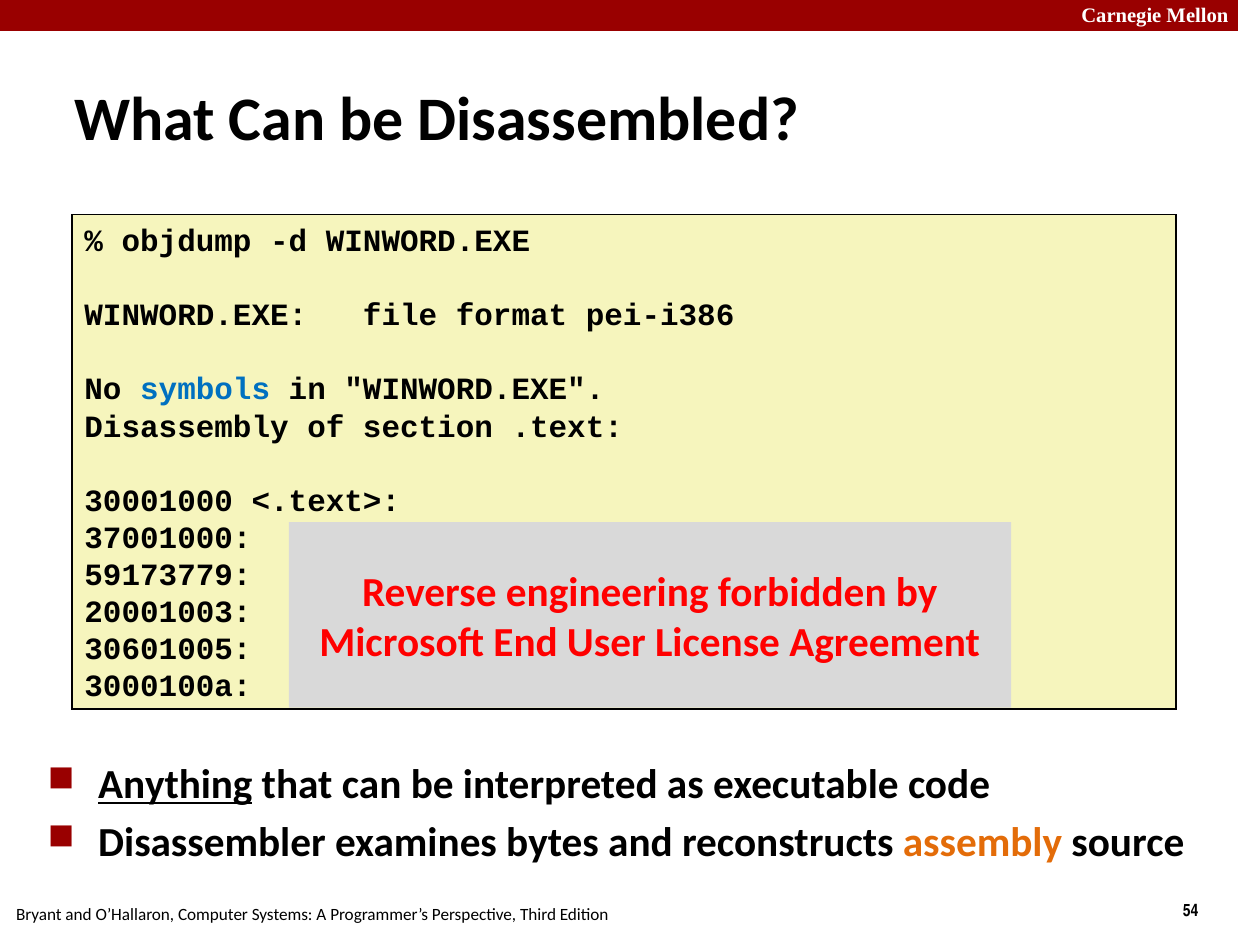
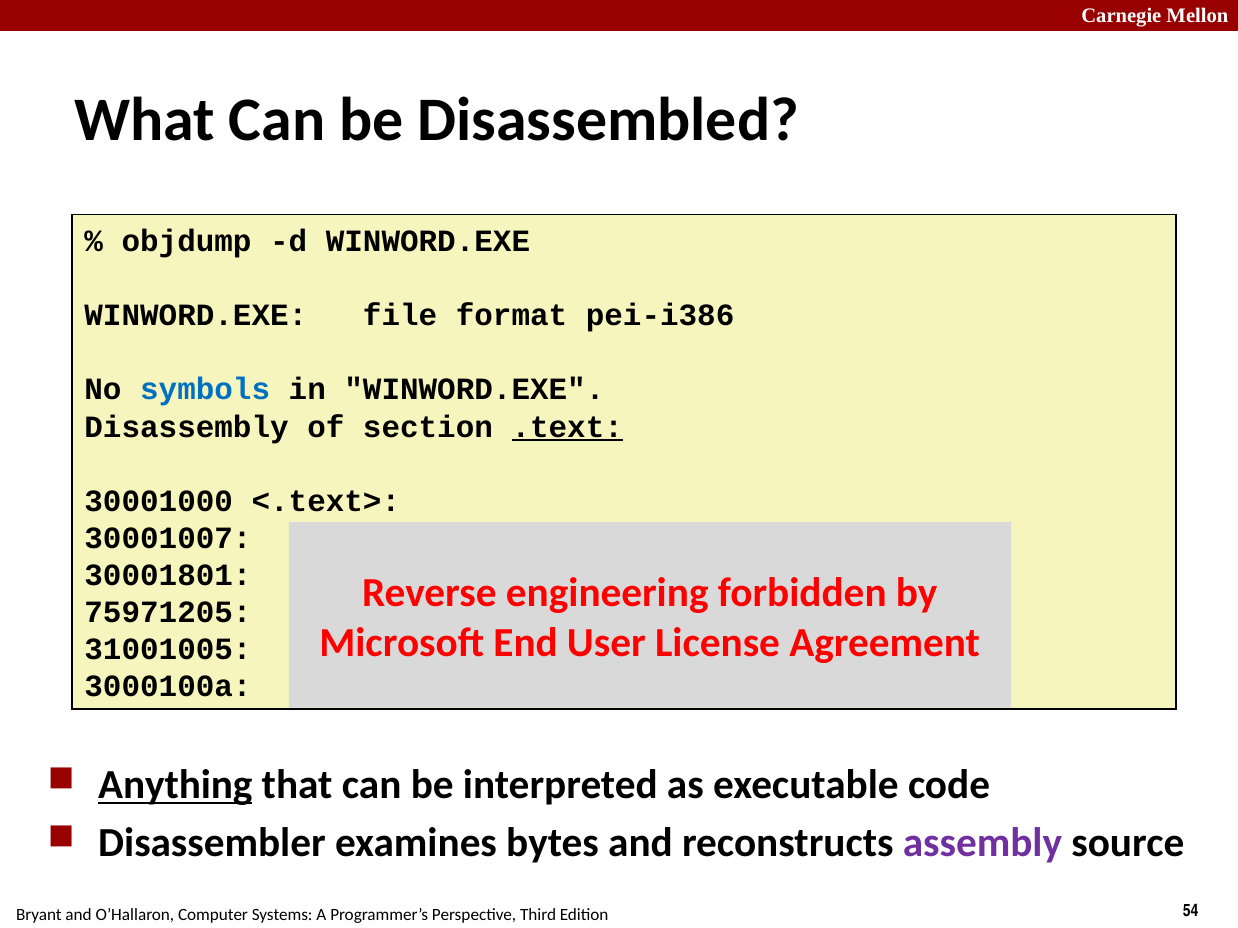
.text underline: none -> present (567, 427)
37001000: 37001000 -> 30001007 (168, 539)
59173779: 59173779 -> 30001801 (168, 576)
20001003: 20001003 -> 75971205 (168, 613)
30601005: 30601005 -> 31001005 (168, 650)
assembly colour: orange -> purple (982, 843)
